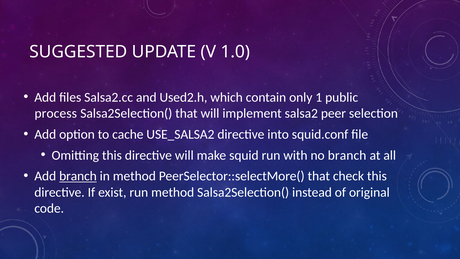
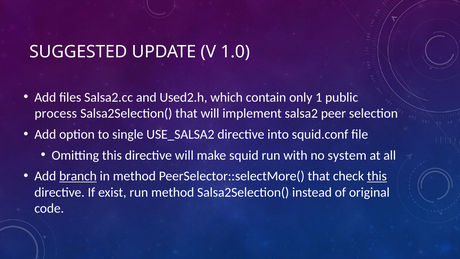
cache: cache -> single (128, 134)
no branch: branch -> system (347, 155)
this underline: none -> present (377, 176)
